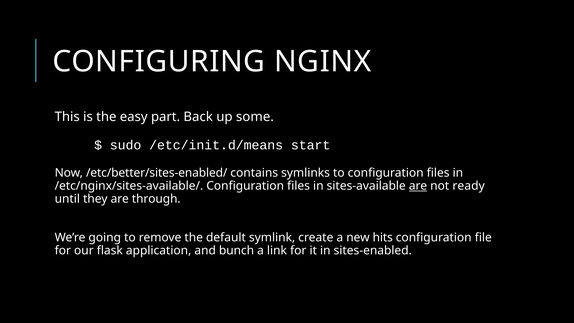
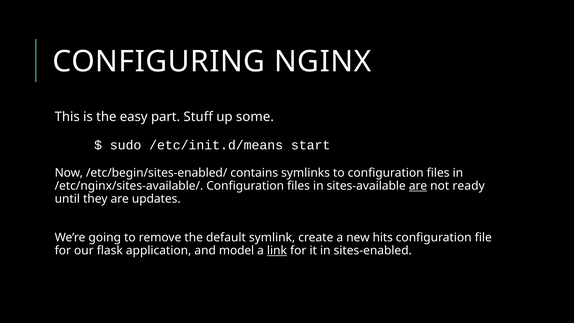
Back: Back -> Stuff (198, 117)
/etc/better/sites-enabled/: /etc/better/sites-enabled/ -> /etc/begin/sites-enabled/ (157, 173)
through: through -> updates (156, 199)
bunch: bunch -> model (237, 250)
link underline: none -> present (277, 250)
